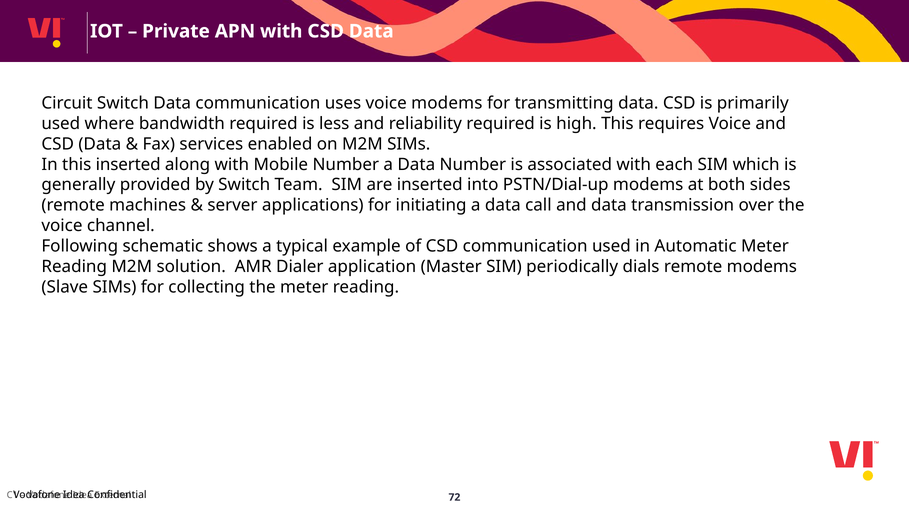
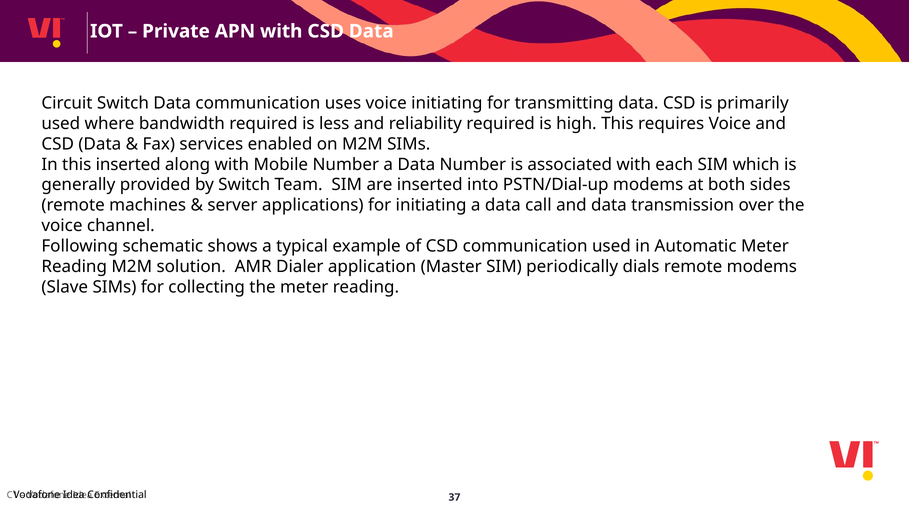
voice modems: modems -> initiating (447, 103)
72: 72 -> 37 (454, 498)
